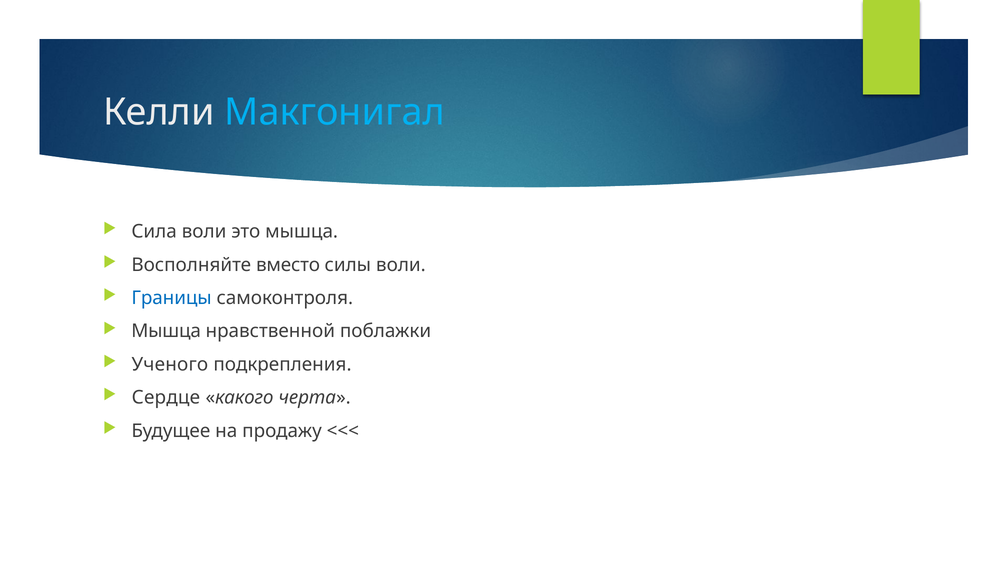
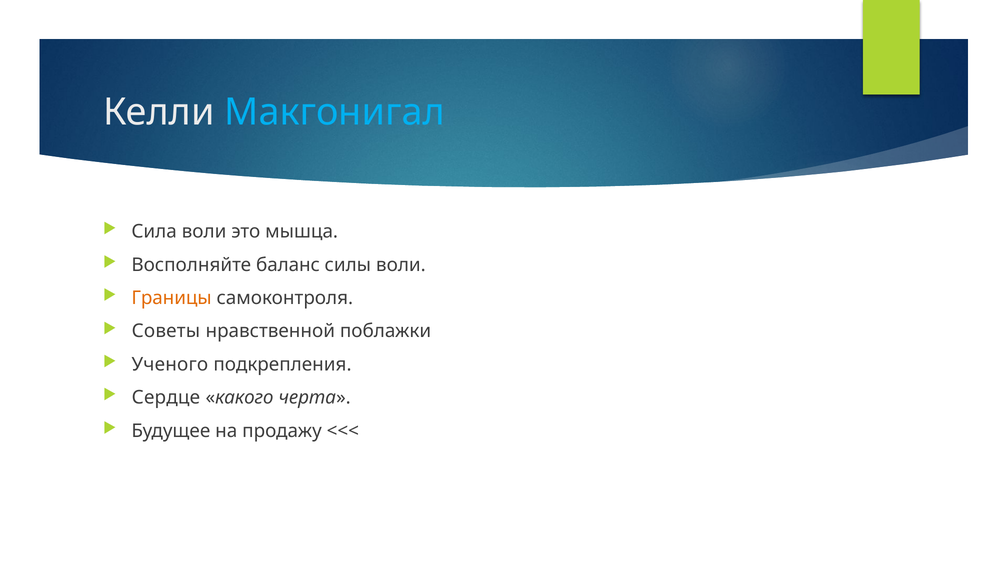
вместо: вместо -> баланс (288, 265)
Границы colour: blue -> orange (172, 298)
Мышца: Мышца -> Советы (166, 331)
